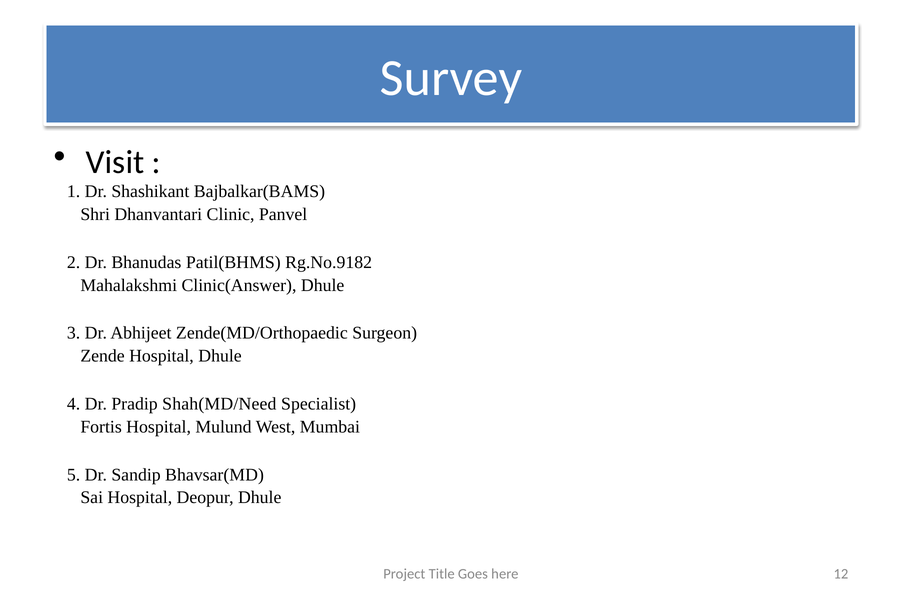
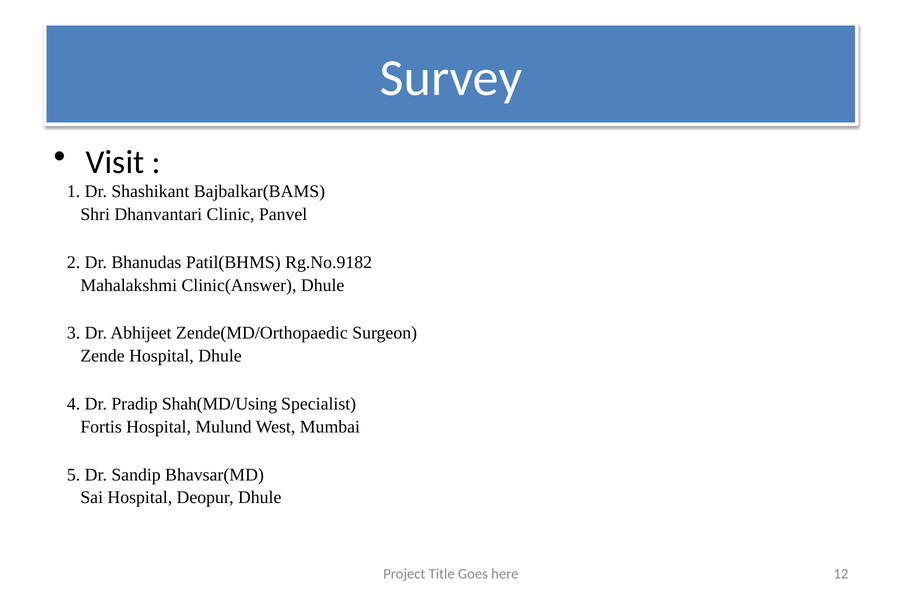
Shah(MD/Need: Shah(MD/Need -> Shah(MD/Using (220, 404)
